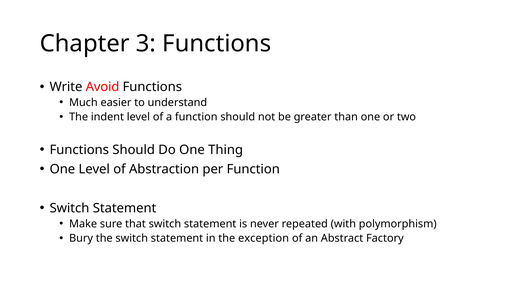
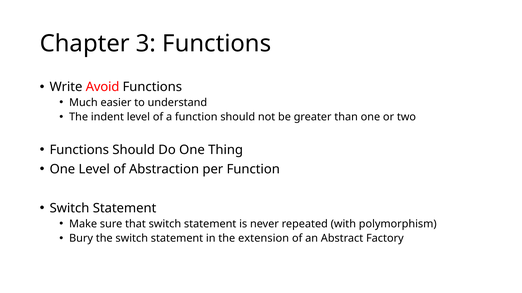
exception: exception -> extension (264, 239)
